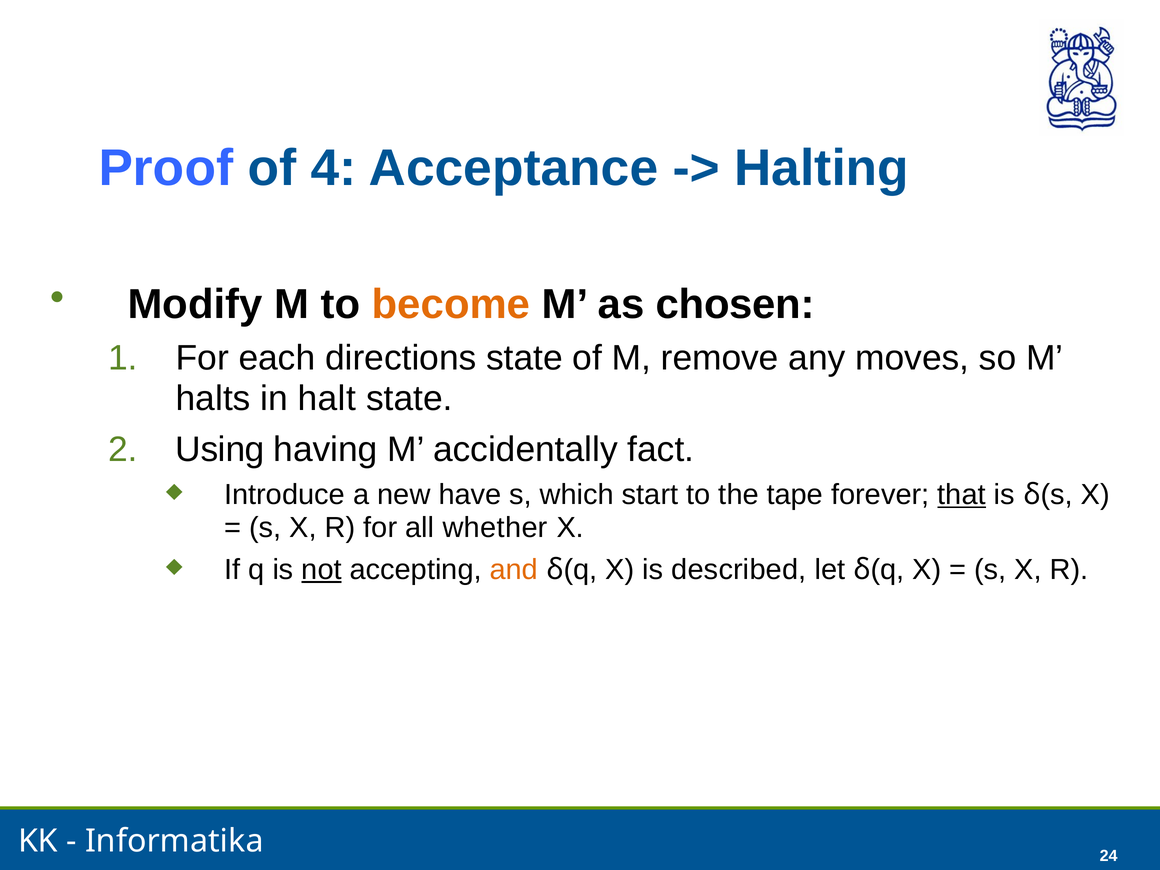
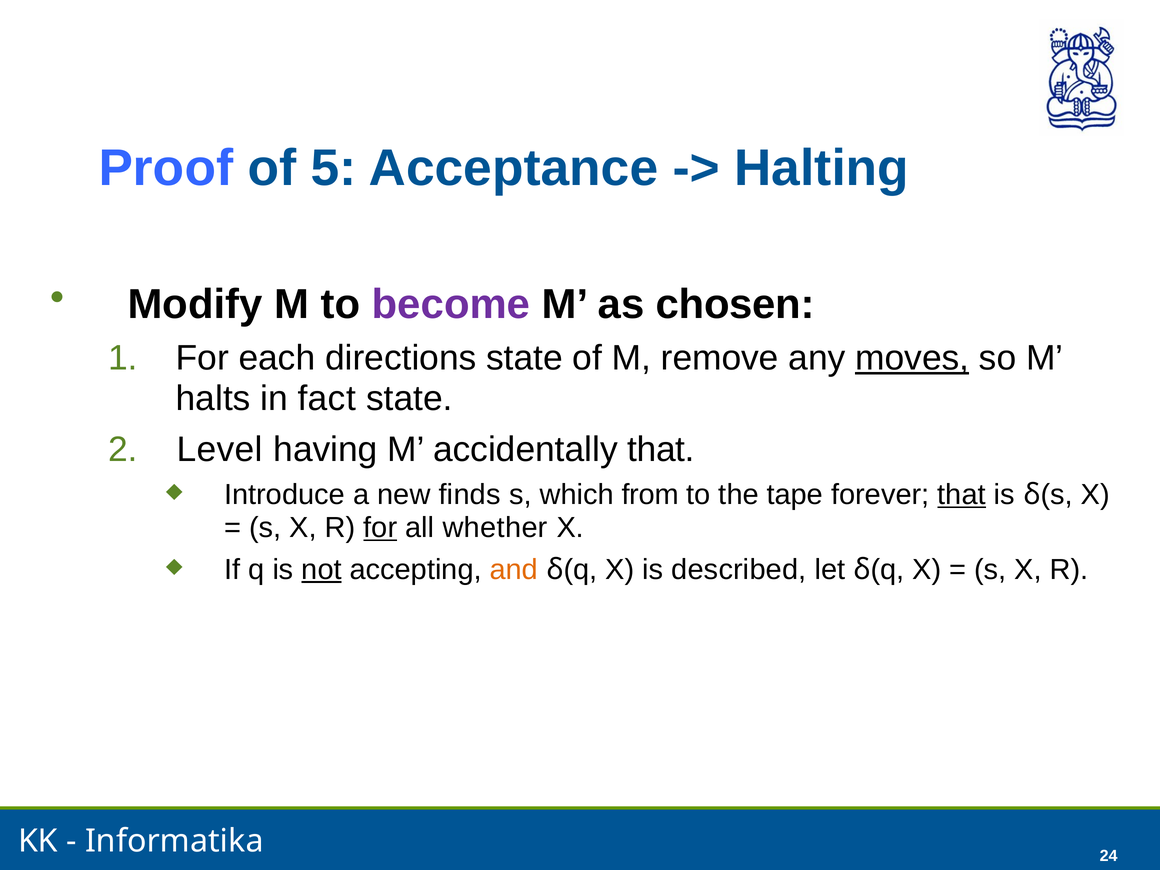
4: 4 -> 5 (333, 168)
become colour: orange -> purple (451, 305)
moves underline: none -> present (912, 358)
halt: halt -> fact (327, 398)
Using: Using -> Level (220, 449)
accidentally fact: fact -> that (661, 449)
have: have -> finds (470, 495)
start: start -> from (650, 495)
for underline: none -> present (380, 528)
